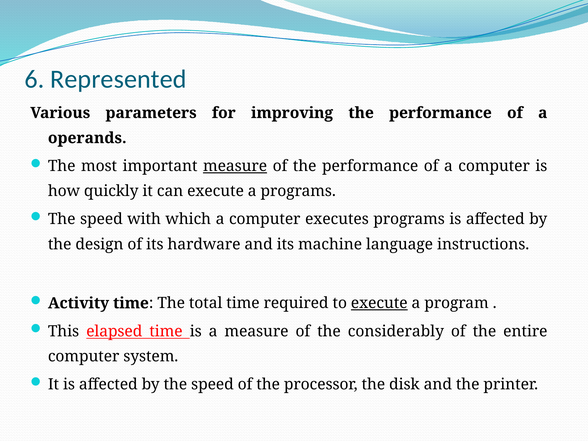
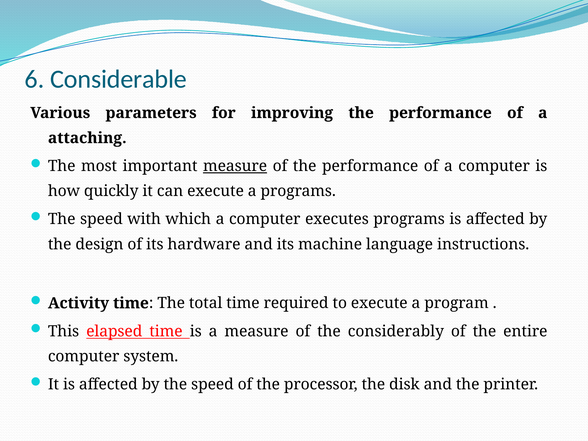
Represented: Represented -> Considerable (119, 79)
operands: operands -> attaching (87, 138)
execute underline: present -> none (379, 303)
